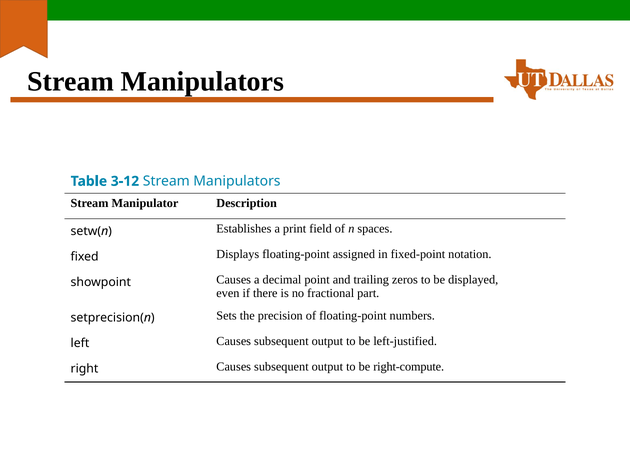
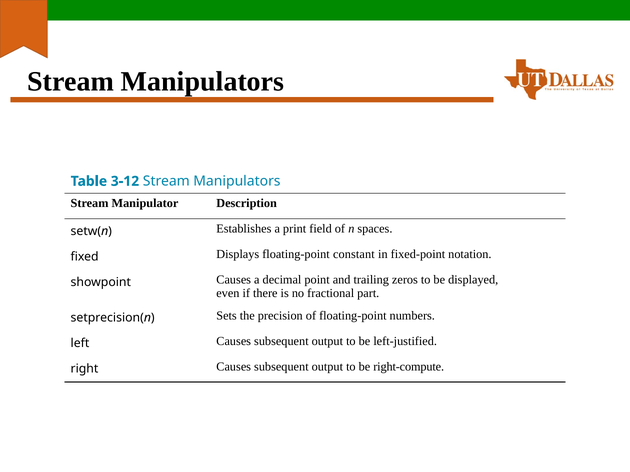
assigned: assigned -> constant (354, 255)
